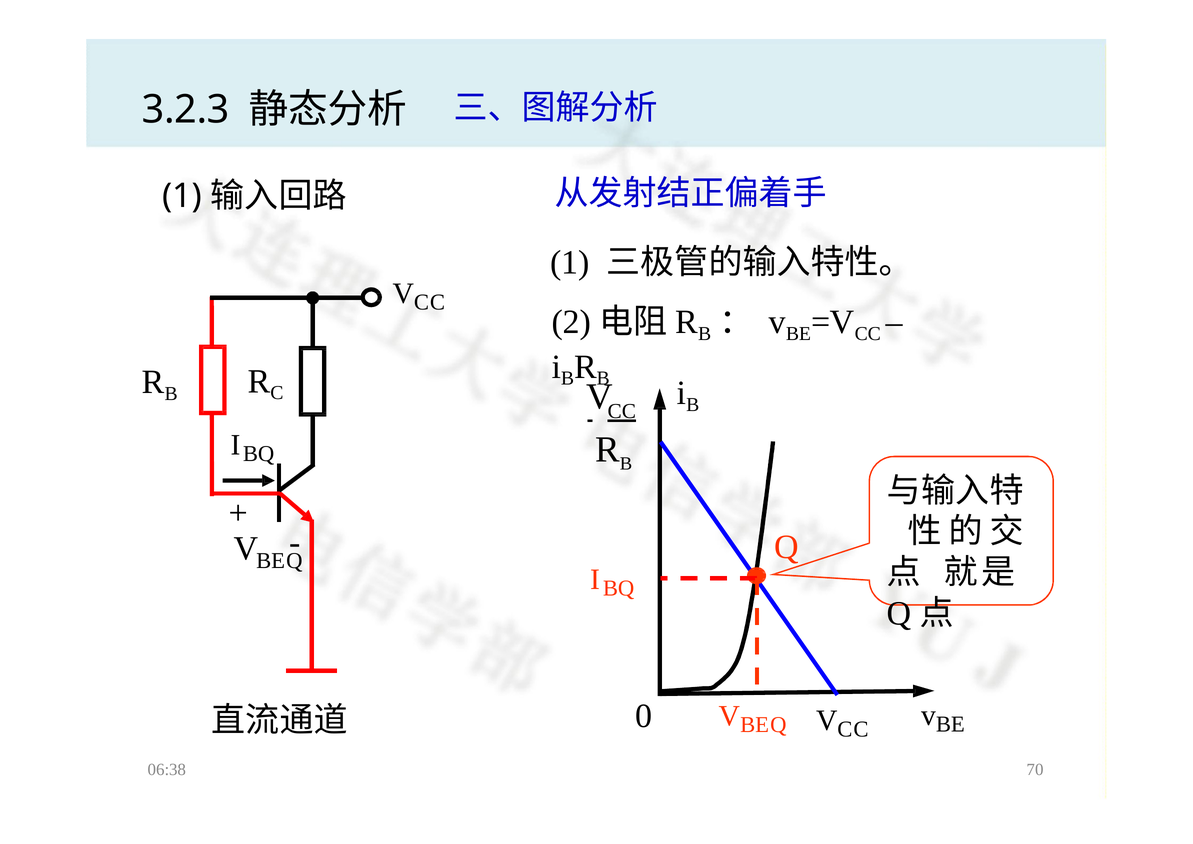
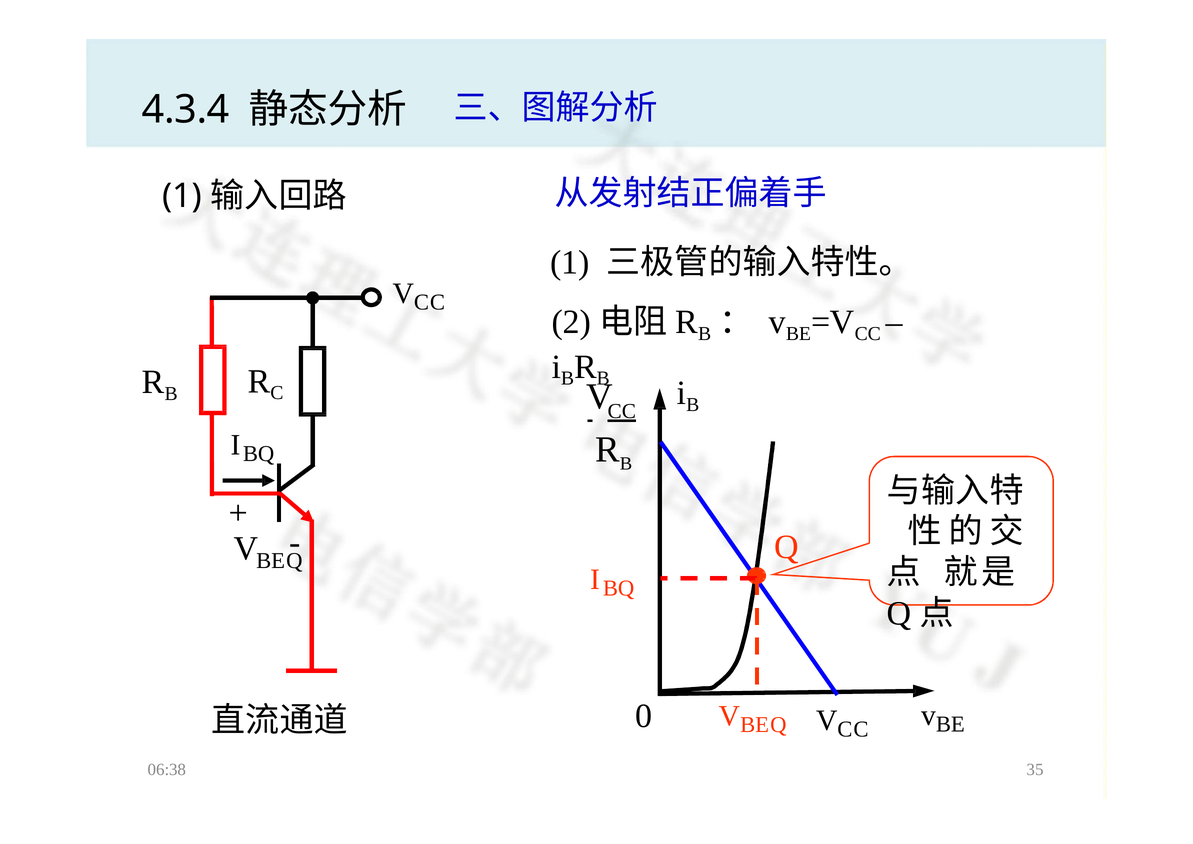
3.2.3: 3.2.3 -> 4.3.4 (186, 110)
70: 70 -> 35 (1035, 769)
